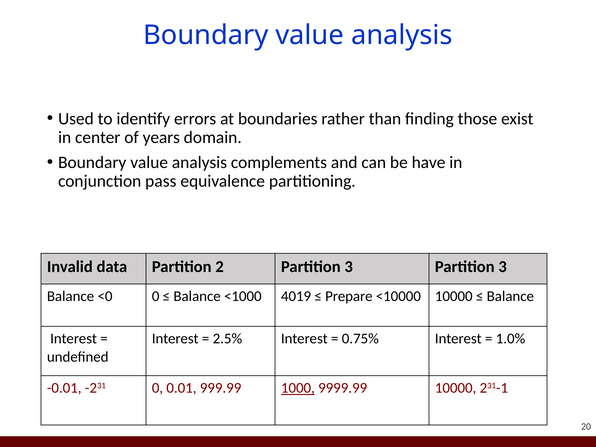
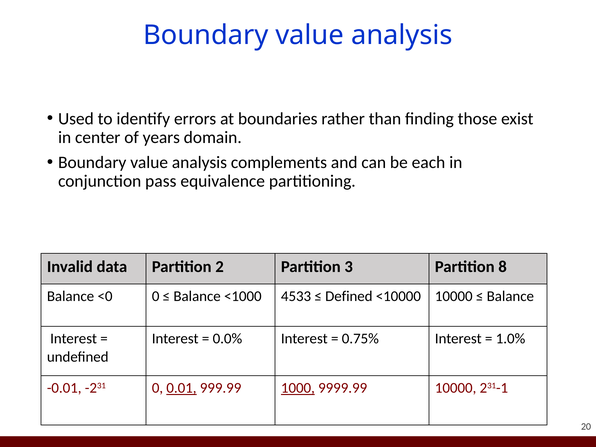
have: have -> each (428, 162)
3 Partition 3: 3 -> 8 (503, 267)
4019: 4019 -> 4533 (296, 296)
Prepare: Prepare -> Defined (349, 296)
2.5%: 2.5% -> 0.0% (227, 339)
0.01 underline: none -> present (181, 388)
